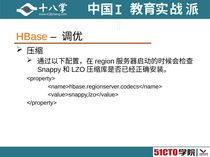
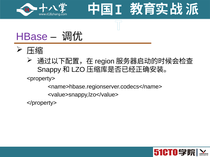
HBase colour: orange -> purple (32, 37)
